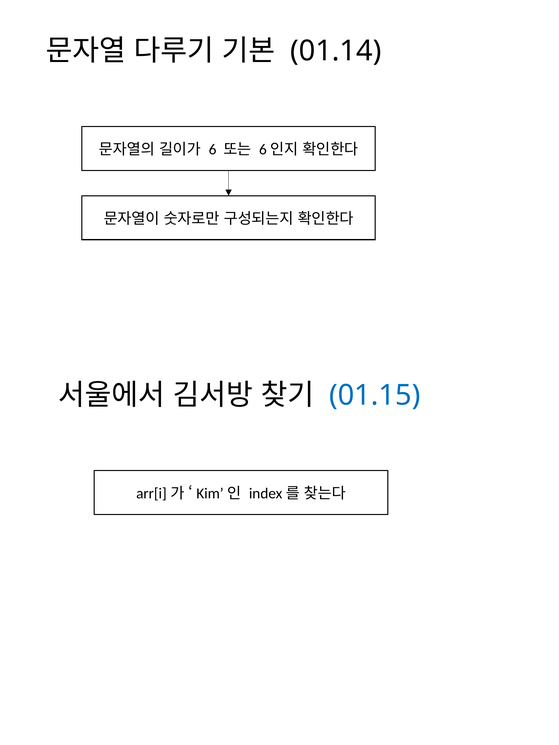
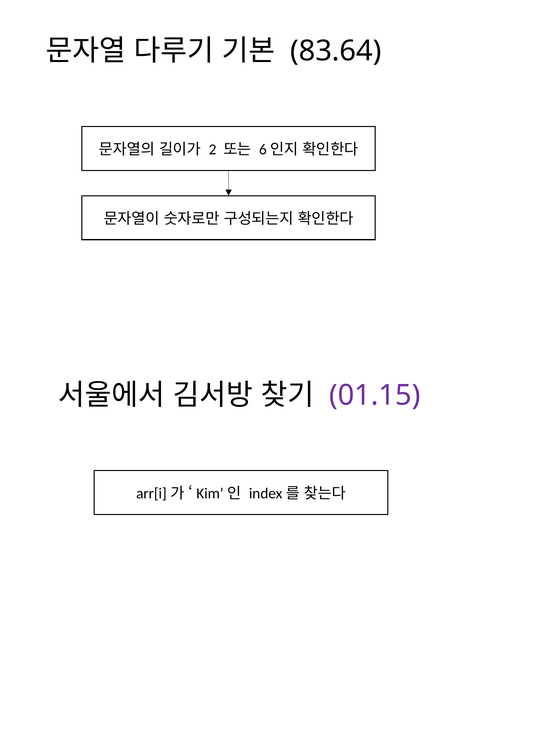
01.14: 01.14 -> 83.64 (336, 51)
6: 6 -> 2 (213, 150)
01.15 colour: blue -> purple (375, 395)
